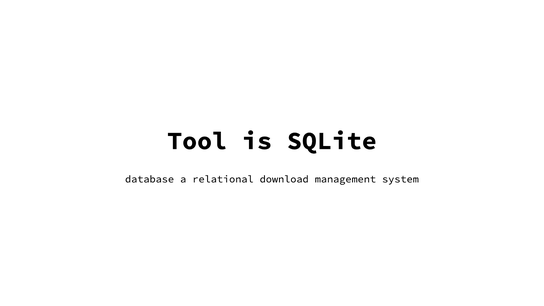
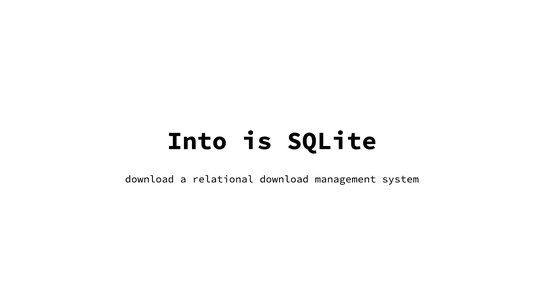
Tool: Tool -> Into (197, 141)
database: database -> download (150, 179)
